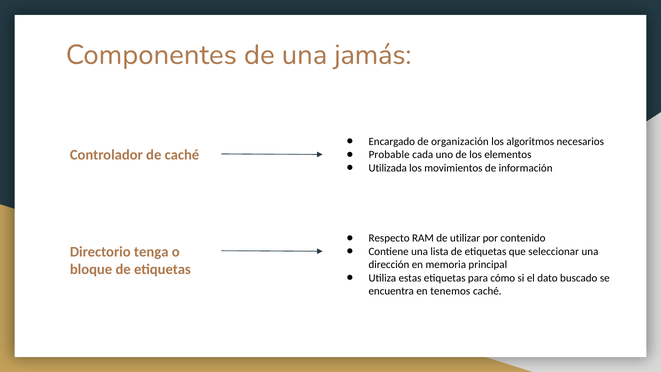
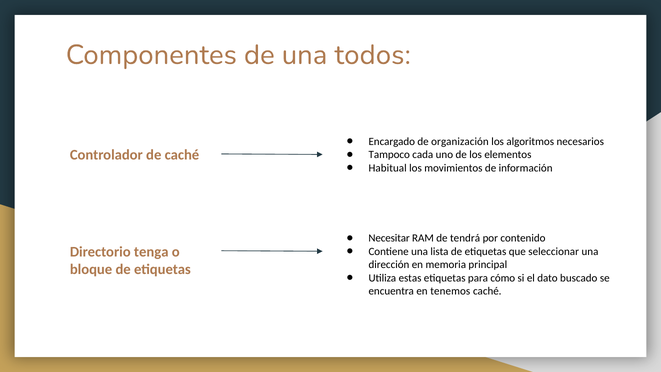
jamás: jamás -> todos (373, 55)
Probable: Probable -> Tampoco (389, 155)
Utilizada: Utilizada -> Habitual (388, 168)
Respecto: Respecto -> Necesitar (389, 238)
utilizar: utilizar -> tendrá (465, 238)
